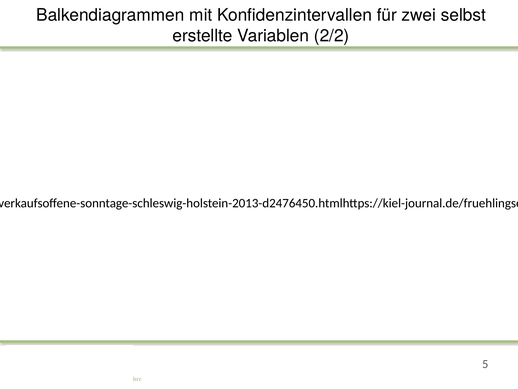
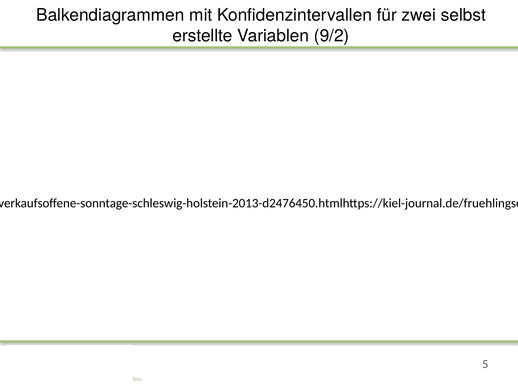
2/2: 2/2 -> 9/2 (332, 36)
